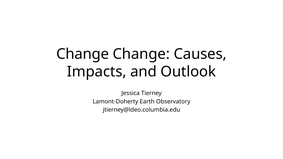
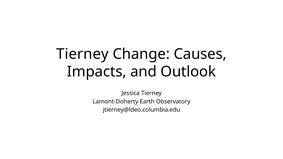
Change: Change -> Tierney (82, 54)
